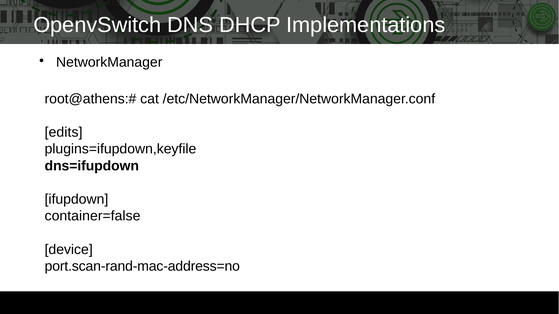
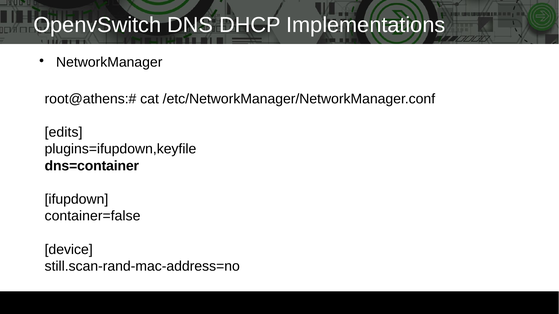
dns=ifupdown: dns=ifupdown -> dns=container (92, 166)
port.scan-rand-mac-address=no: port.scan-rand-mac-address=no -> still.scan-rand-mac-address=no (142, 267)
